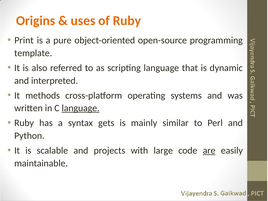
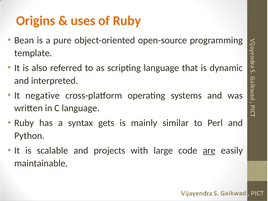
Print: Print -> Bean (24, 40)
methods: methods -> negative (43, 95)
language underline: present -> none (81, 108)
